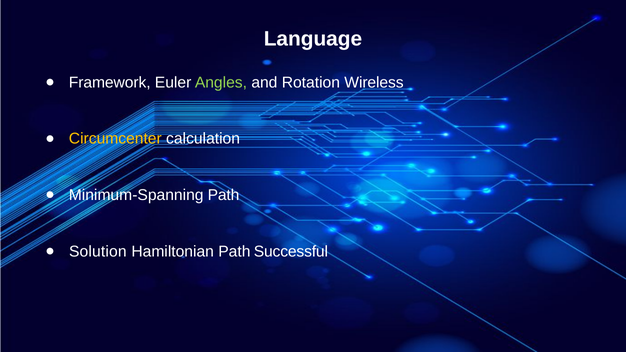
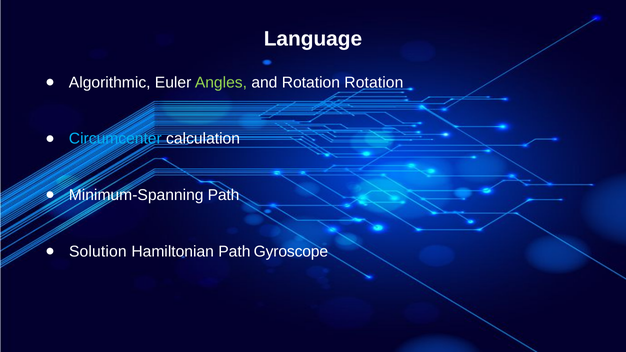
Framework: Framework -> Algorithmic (110, 82)
Rotation Wireless: Wireless -> Rotation (374, 82)
Circumcenter colour: yellow -> light blue (115, 139)
Successful: Successful -> Gyroscope (291, 252)
